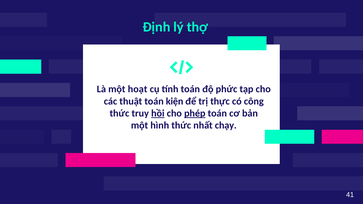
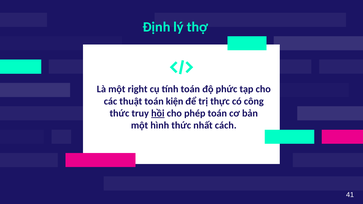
hoạt: hoạt -> right (138, 89)
phép underline: present -> none (195, 113)
chạy: chạy -> cách (226, 126)
